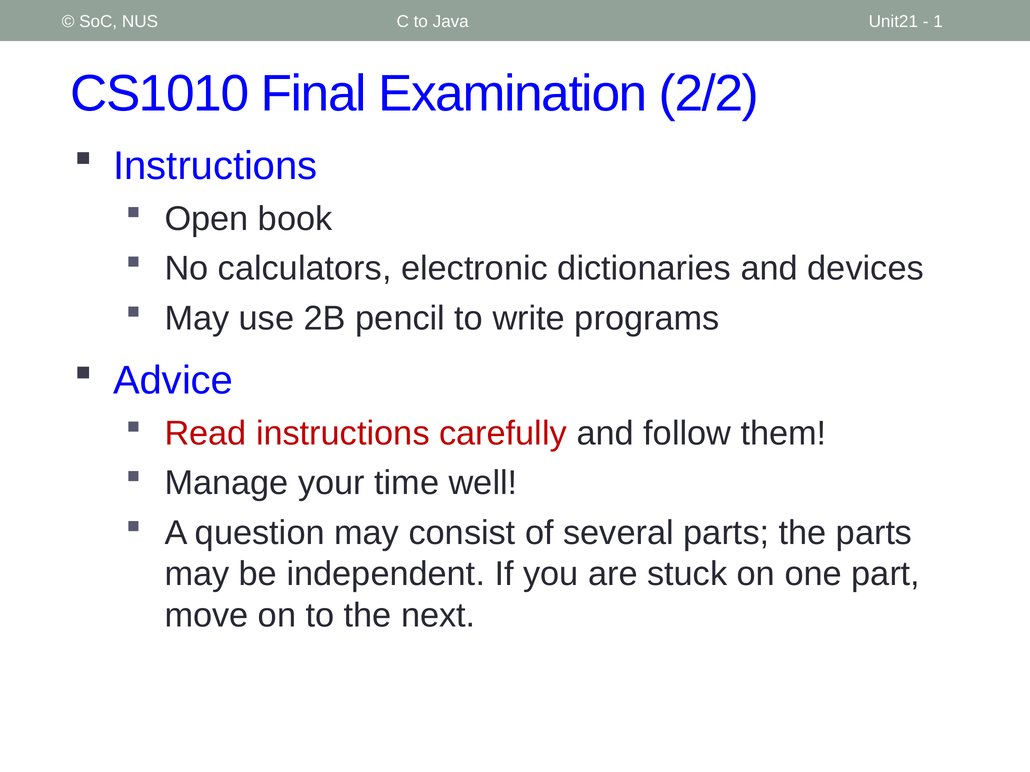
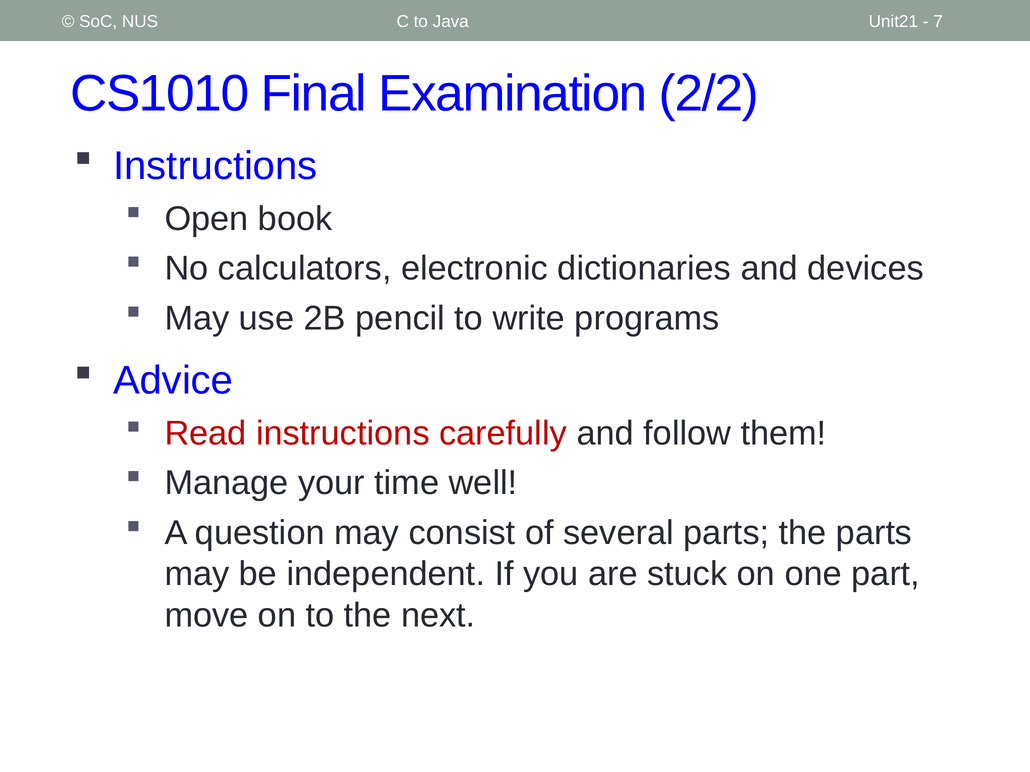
1: 1 -> 7 (938, 22)
